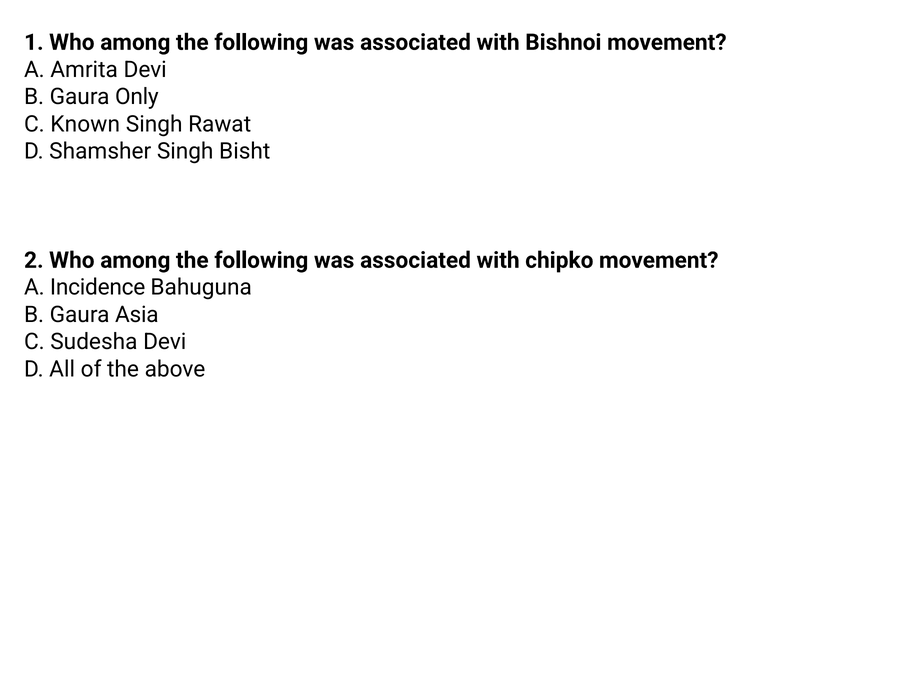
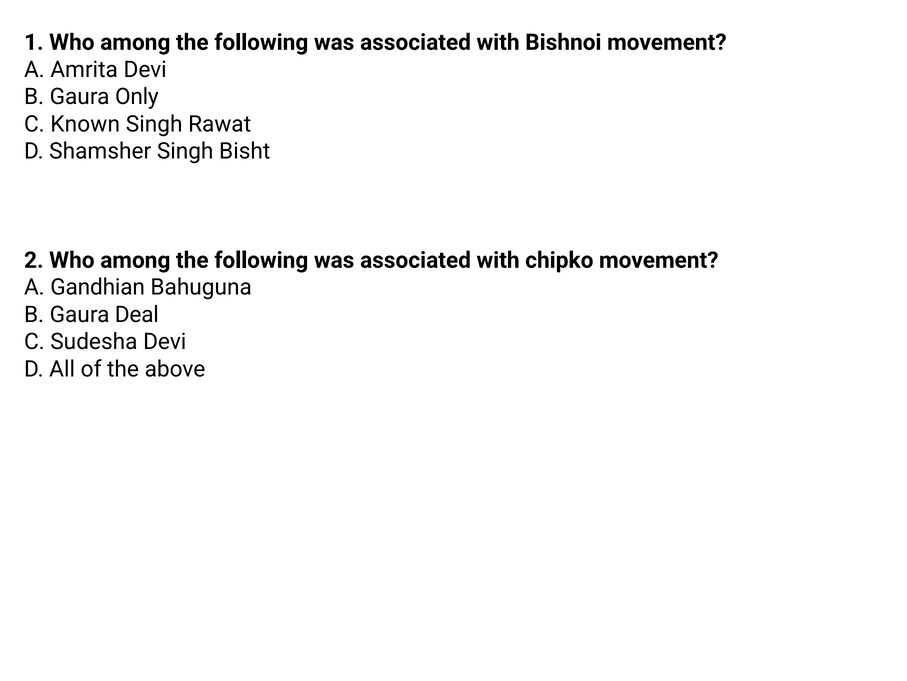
Incidence: Incidence -> Gandhian (98, 287)
Asia: Asia -> Deal (137, 314)
